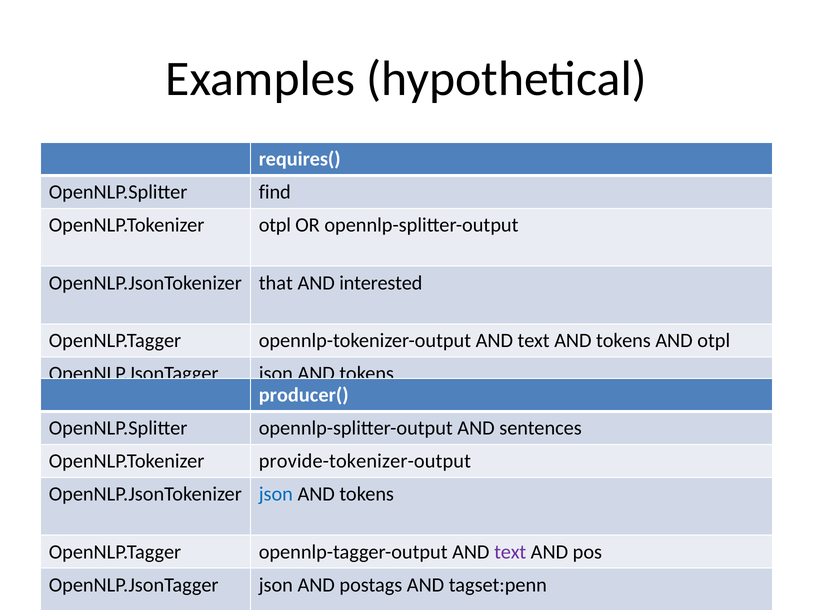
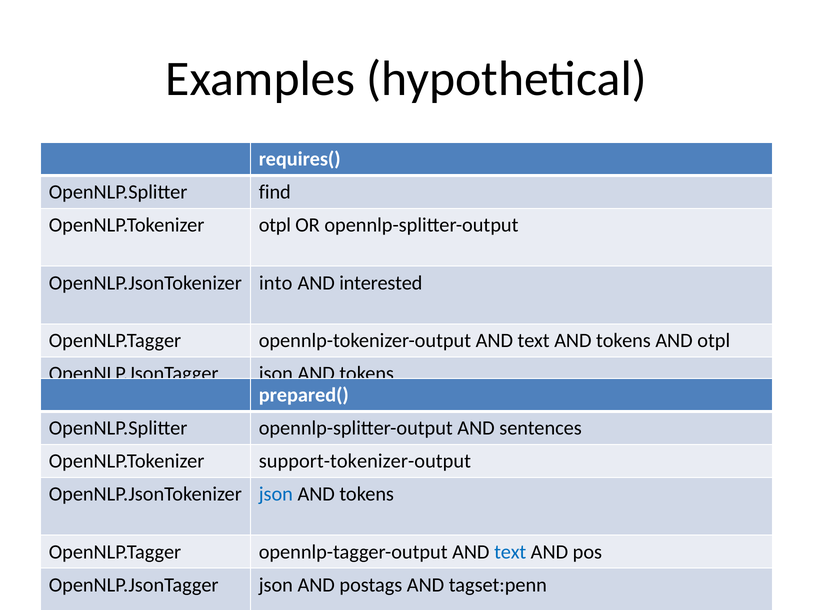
that: that -> into (276, 283)
producer(: producer( -> prepared( (304, 395)
provide-tokenizer-output: provide-tokenizer-output -> support-tokenizer-output (365, 461)
text colour: purple -> blue (510, 552)
